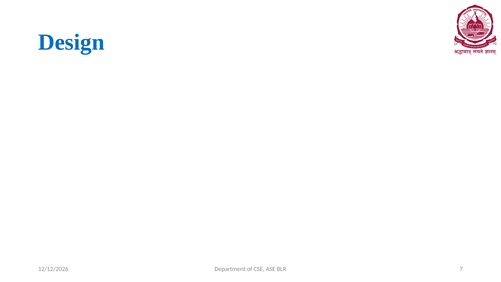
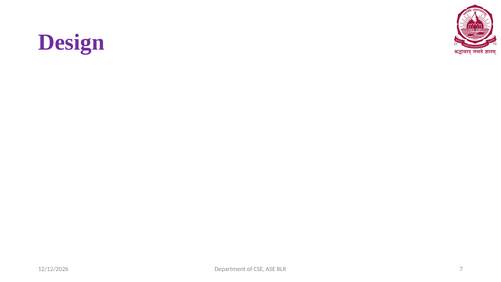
Design colour: blue -> purple (71, 42)
